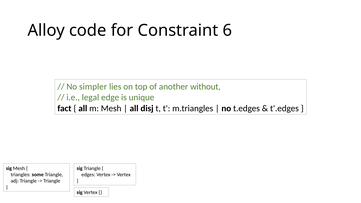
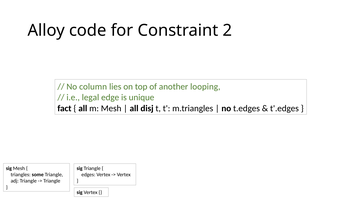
6: 6 -> 2 (227, 30)
simpler: simpler -> column (93, 87)
without: without -> looping (205, 87)
